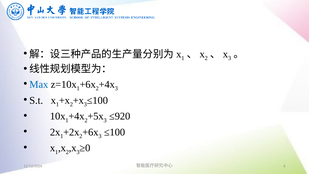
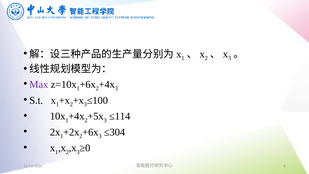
Max colour: blue -> purple (39, 84)
≤920: ≤920 -> ≤114 (120, 116)
≤100: ≤100 -> ≤304 (115, 132)
